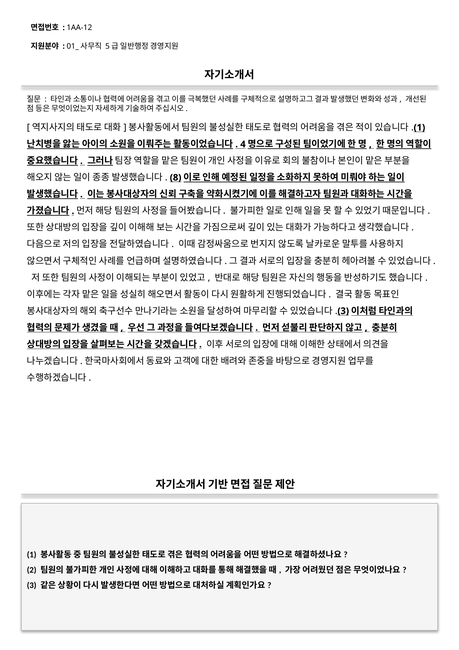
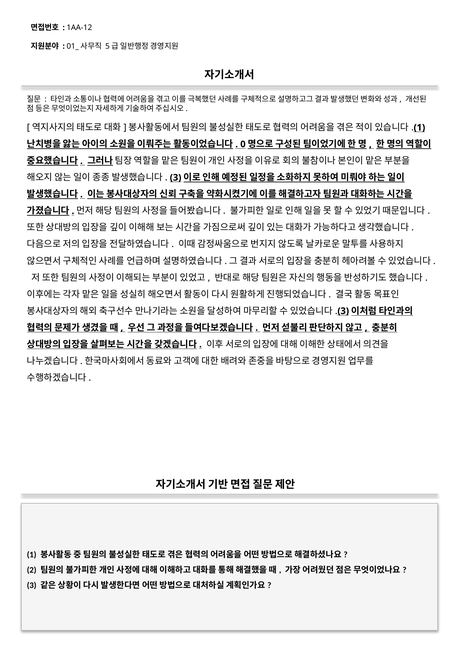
4: 4 -> 0 (243, 144)
8: 8 -> 3 (176, 177)
